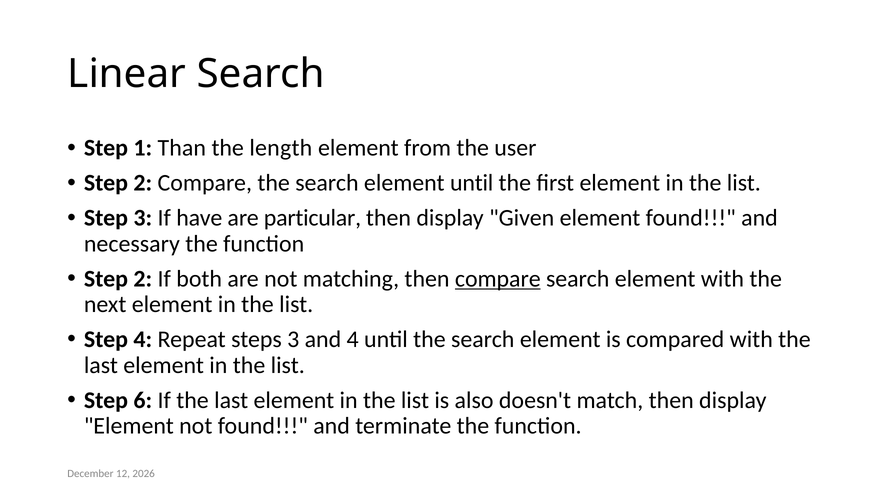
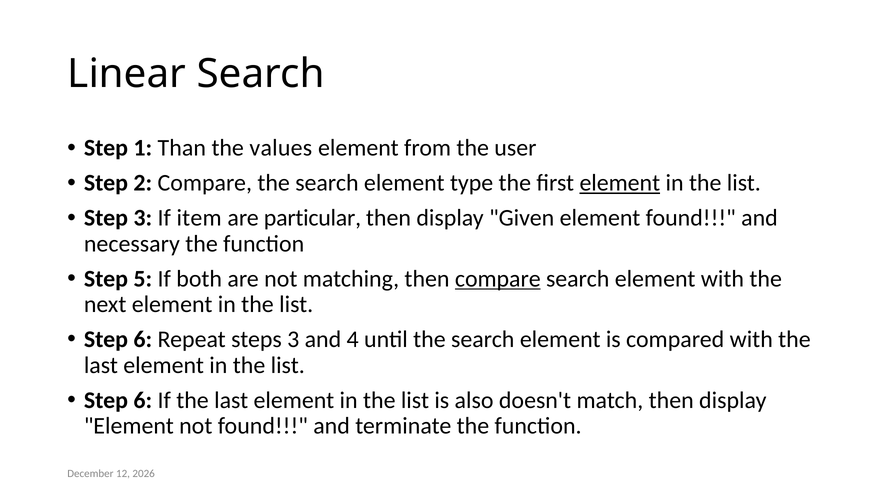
length: length -> values (281, 148)
element until: until -> type (472, 183)
element underline: none -> present (620, 183)
have: have -> item (199, 218)
2: 2 -> 5 (143, 279)
4: 4 -> 6 (143, 340)
